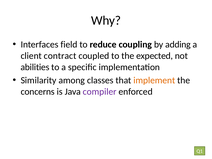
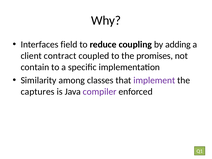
expected: expected -> promises (155, 56)
abilities: abilities -> contain (35, 67)
implement colour: orange -> purple (154, 80)
concerns: concerns -> captures (38, 92)
